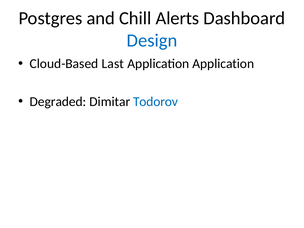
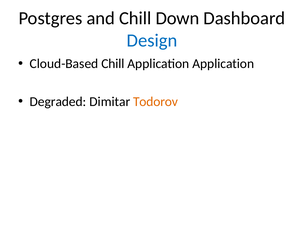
Alerts: Alerts -> Down (177, 18)
Cloud-Based Last: Last -> Chill (113, 64)
Todorov colour: blue -> orange (156, 102)
